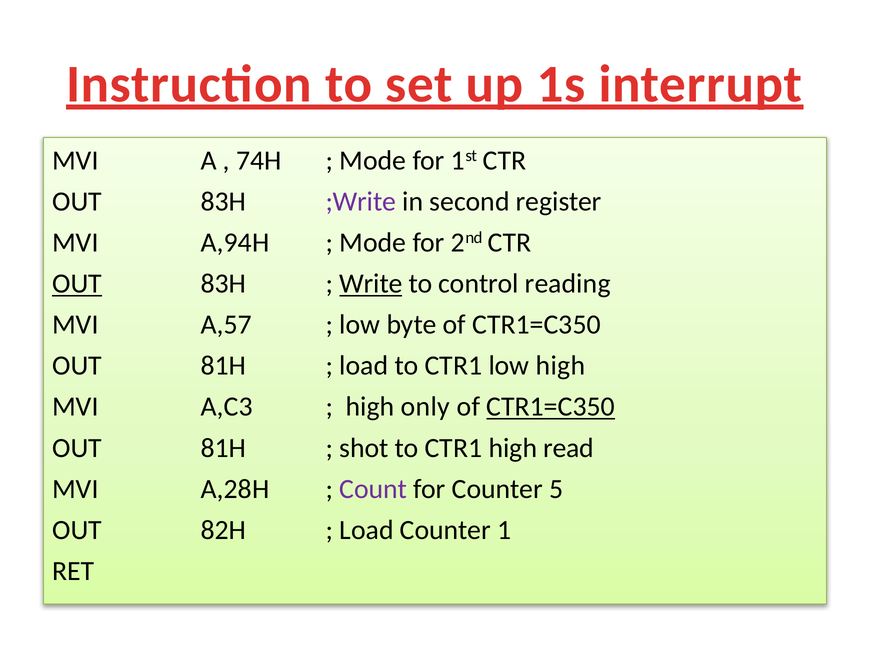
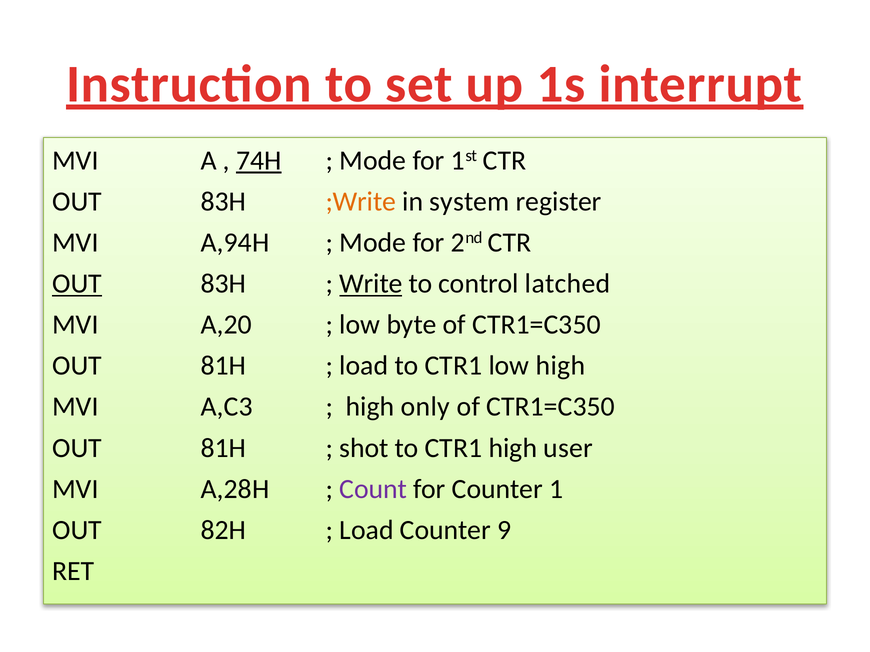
74H underline: none -> present (259, 161)
;Write colour: purple -> orange (361, 202)
second: second -> system (469, 202)
reading: reading -> latched (568, 284)
A,57: A,57 -> A,20 (226, 325)
CTR1=C350 underline: present -> none (551, 407)
read: read -> user (568, 448)
5: 5 -> 1 (556, 489)
1: 1 -> 9 (504, 530)
